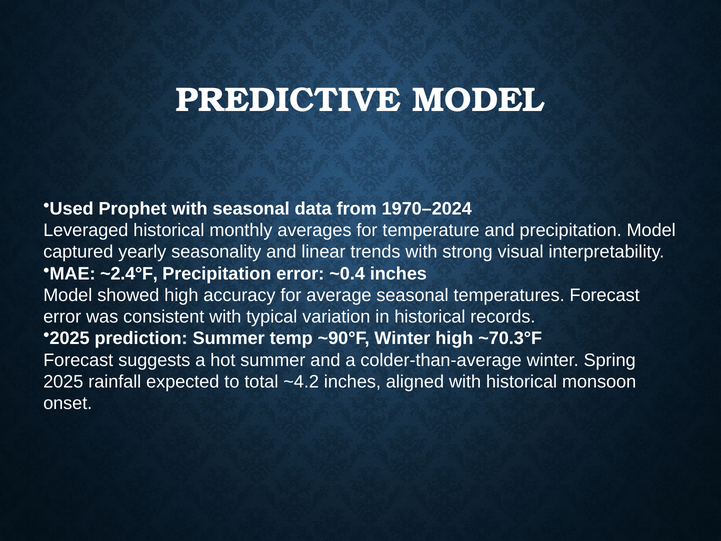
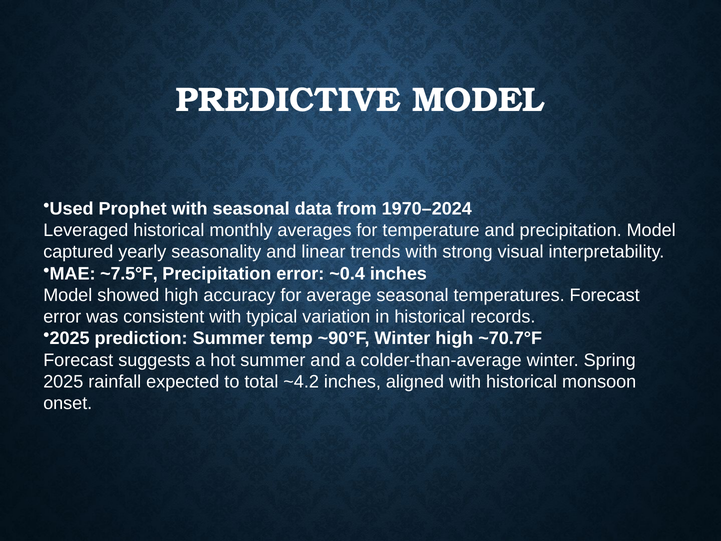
~2.4°F: ~2.4°F -> ~7.5°F (129, 273)
~70.3°F: ~70.3°F -> ~70.7°F (510, 338)
